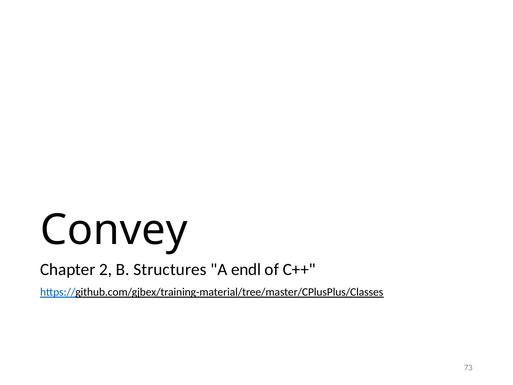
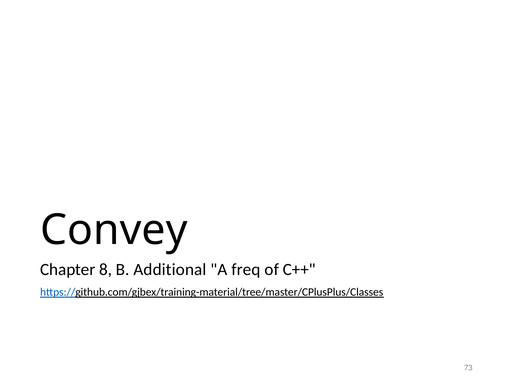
2: 2 -> 8 (106, 269)
Structures: Structures -> Additional (170, 269)
endl: endl -> freq (246, 269)
